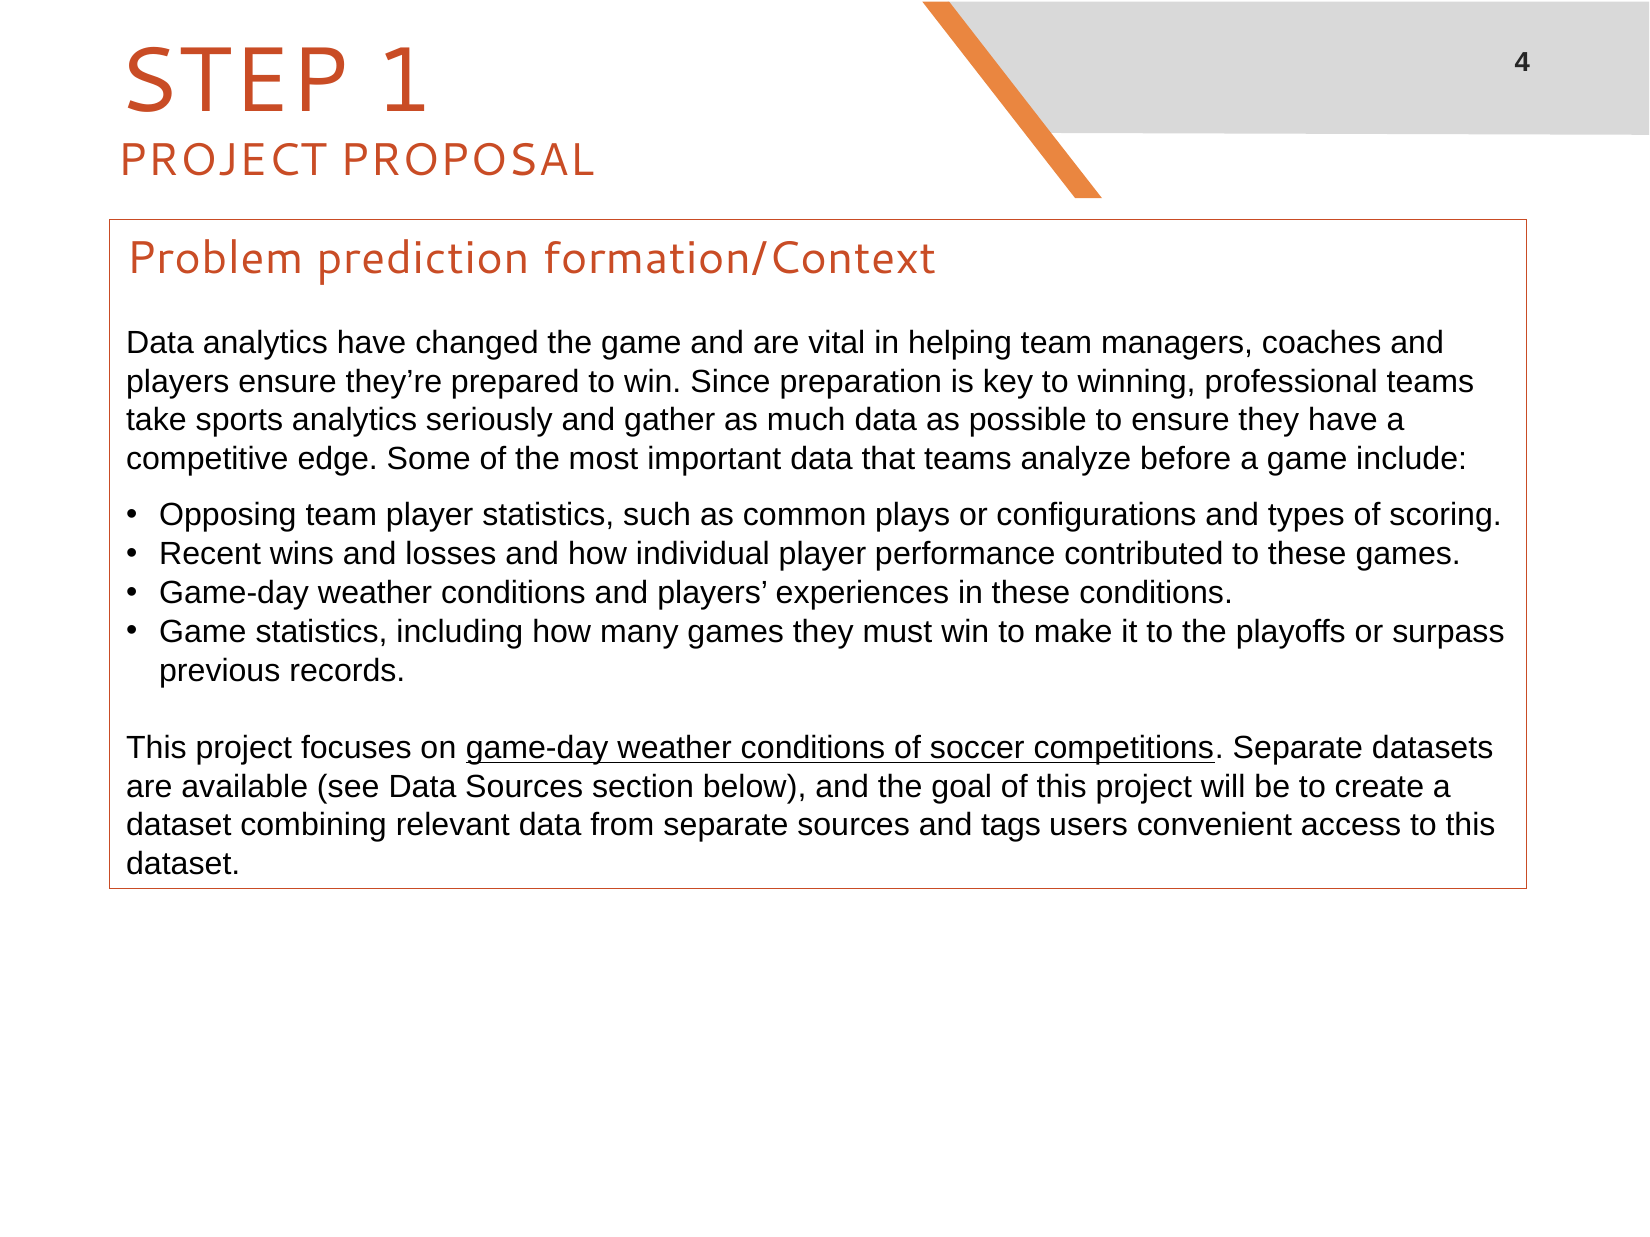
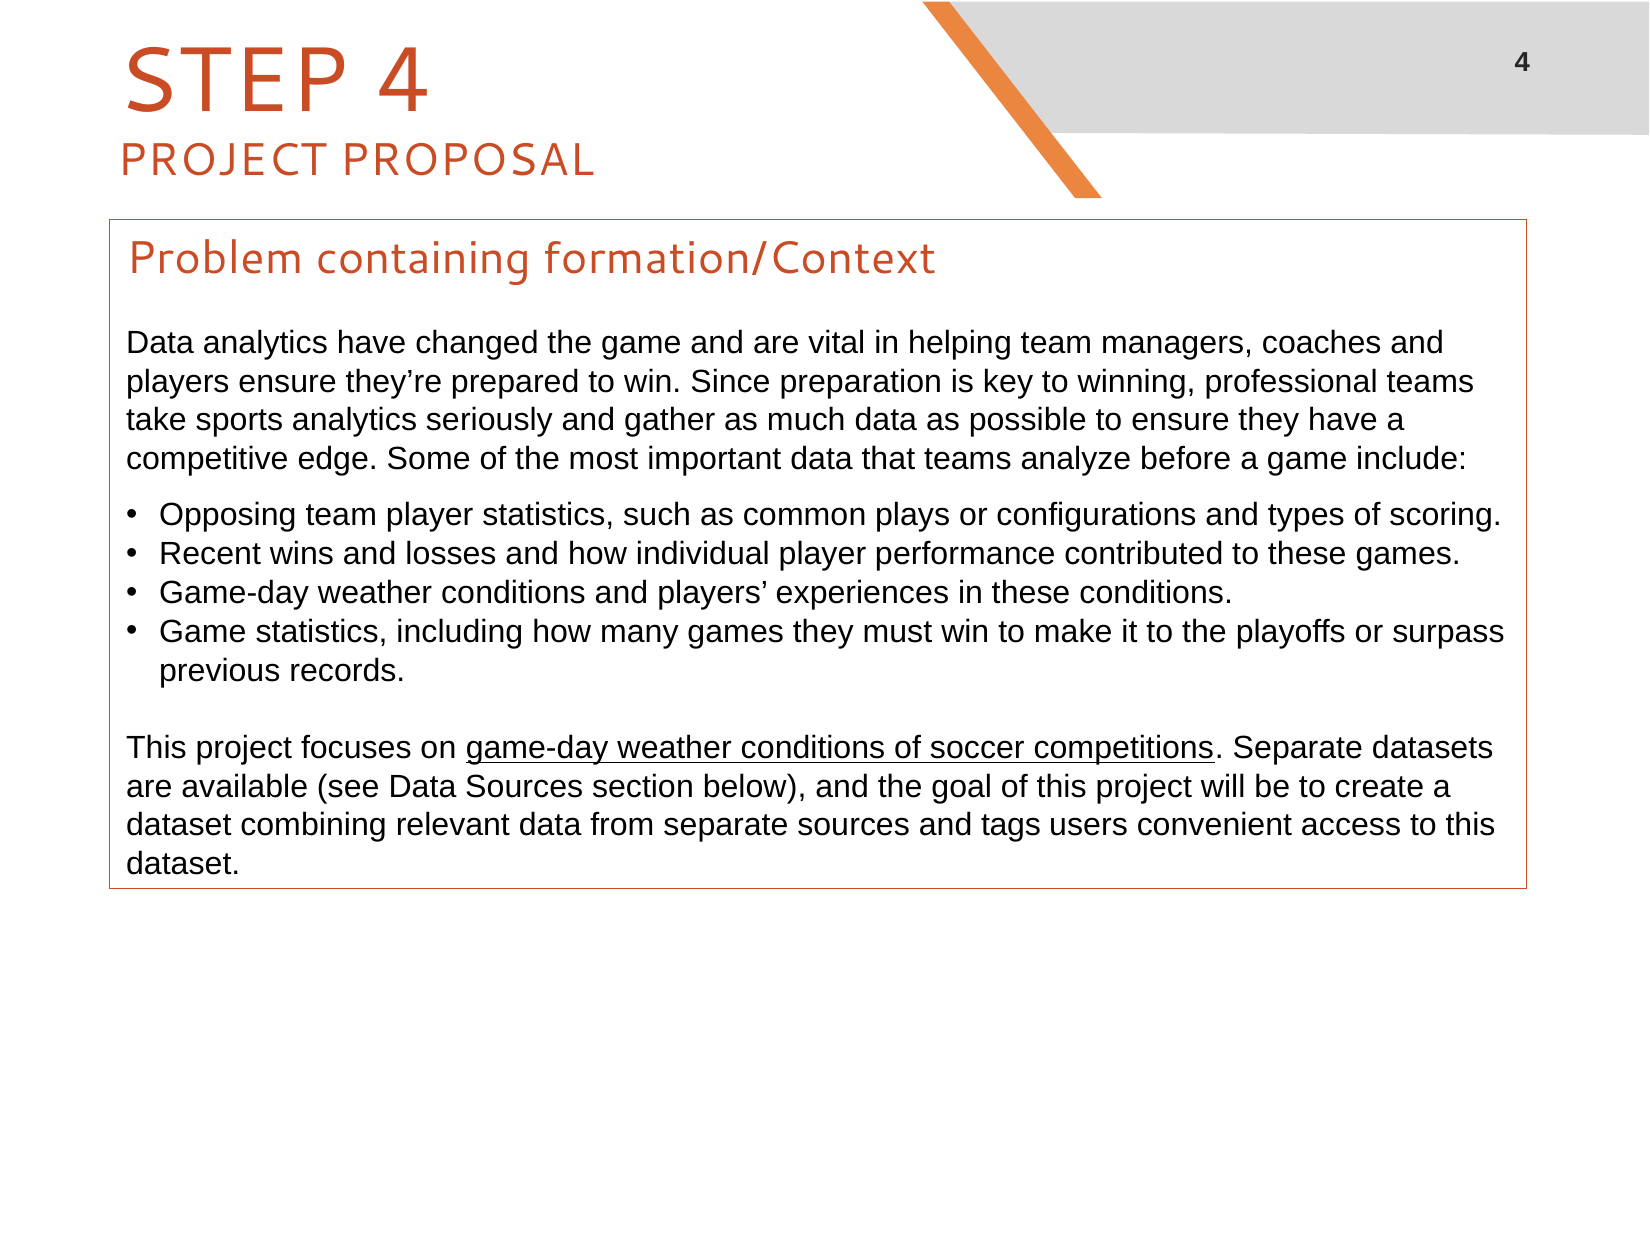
STEP 1: 1 -> 4 (403, 81)
prediction: prediction -> containing (423, 259)
